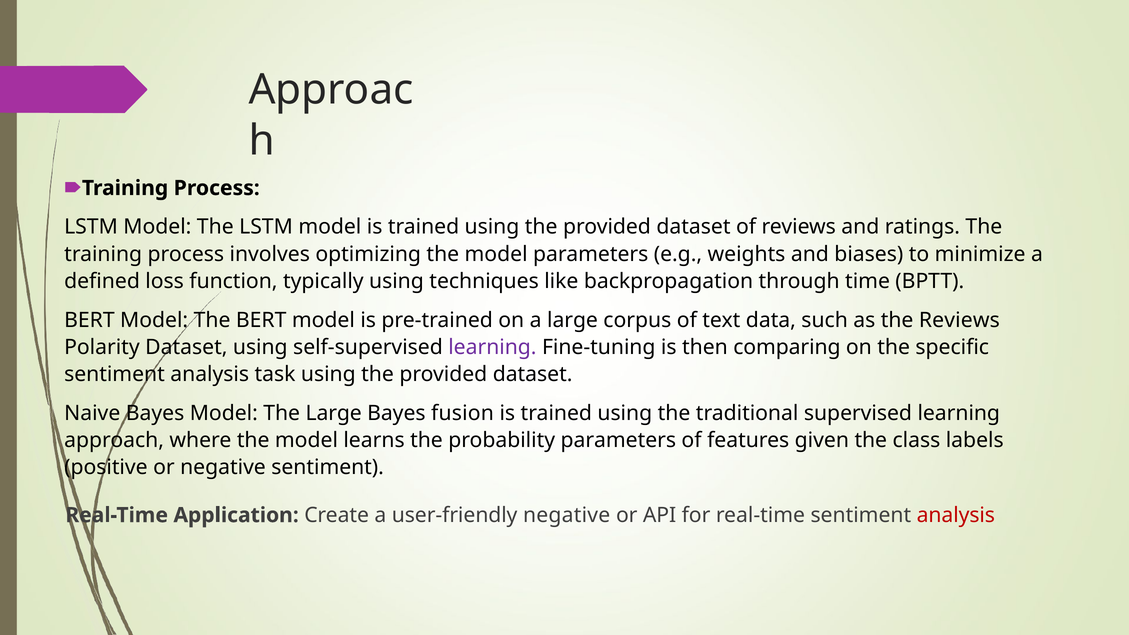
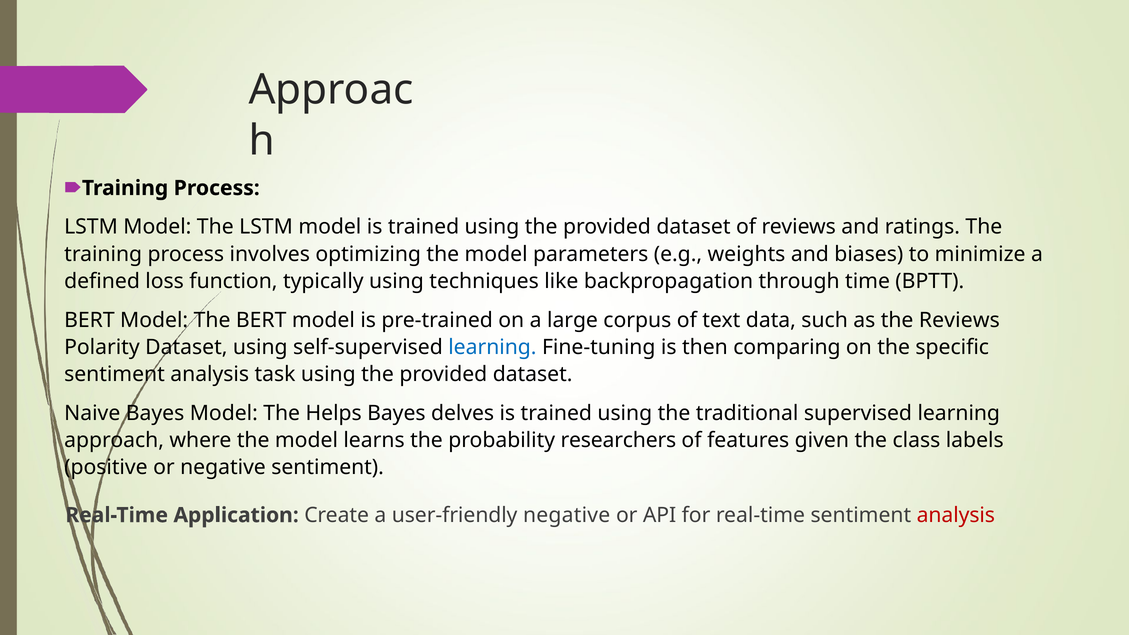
learning colour: purple -> blue (492, 347)
The Large: Large -> Helps (334, 413)
fusion: fusion -> delves (463, 413)
probability parameters: parameters -> researchers (618, 440)
